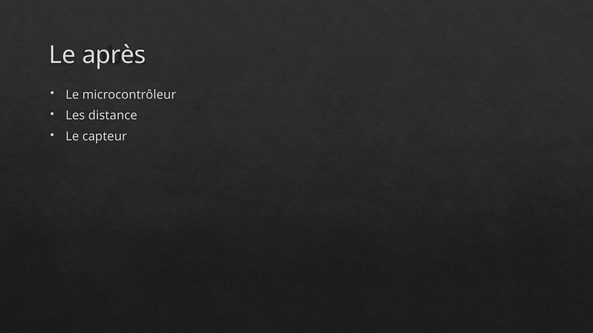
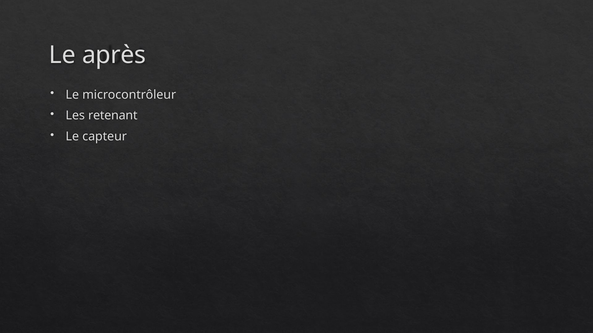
distance: distance -> retenant (113, 116)
